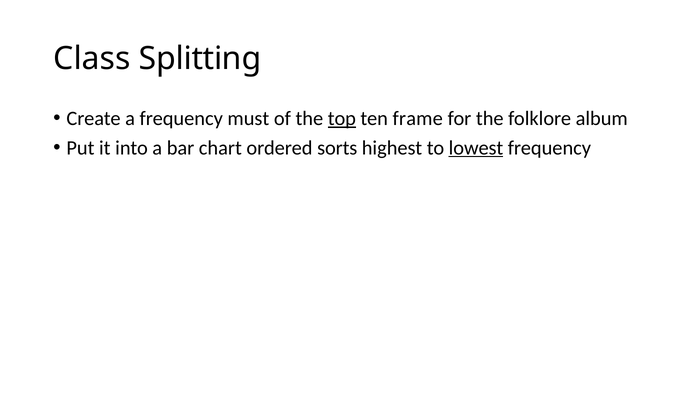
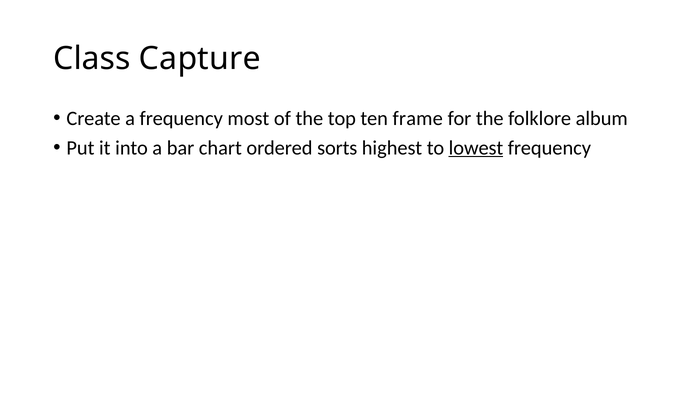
Splitting: Splitting -> Capture (200, 59)
must: must -> most (248, 118)
top underline: present -> none (342, 118)
